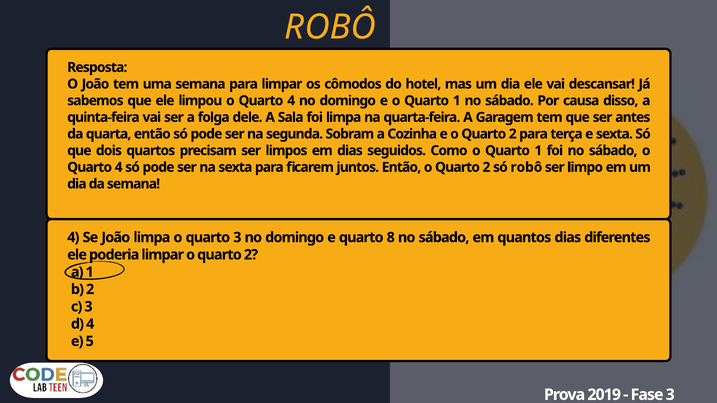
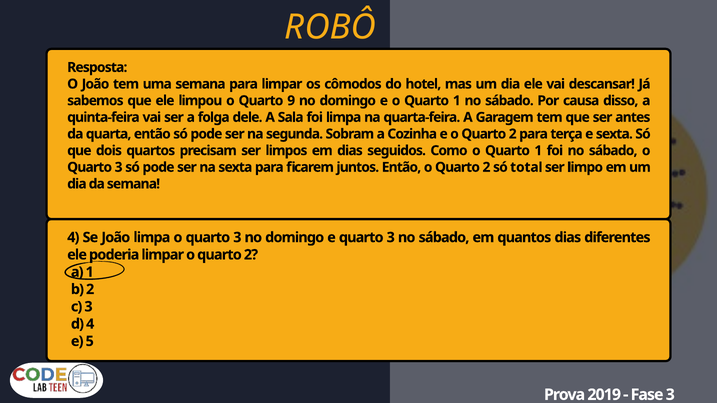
limpou o Quarto 4: 4 -> 9 (291, 101)
4: 4 -> 3 (119, 167)
só robô: robô -> total (526, 167)
e quarto 8: 8 -> 3 (391, 238)
